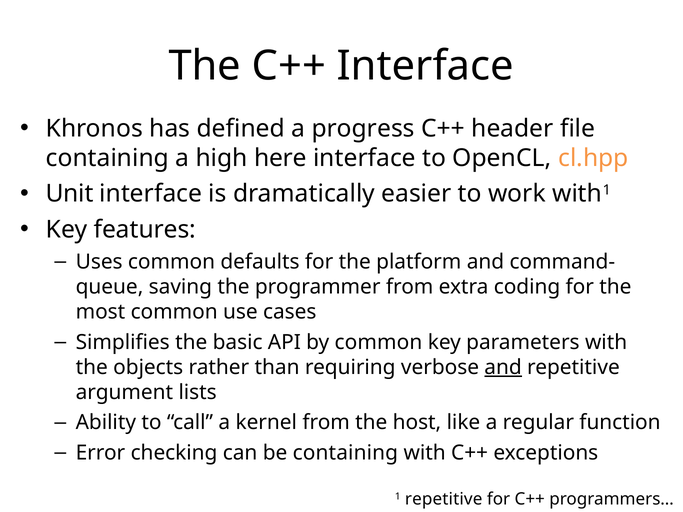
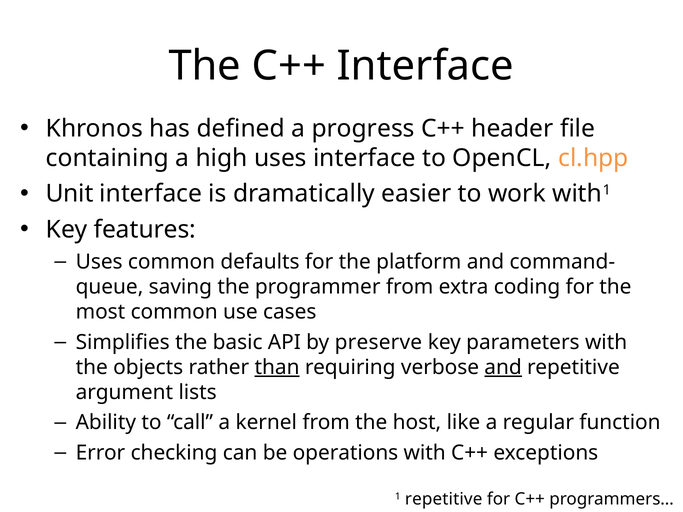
high here: here -> uses (280, 158)
by common: common -> preserve (378, 342)
than underline: none -> present (277, 367)
be containing: containing -> operations (345, 453)
